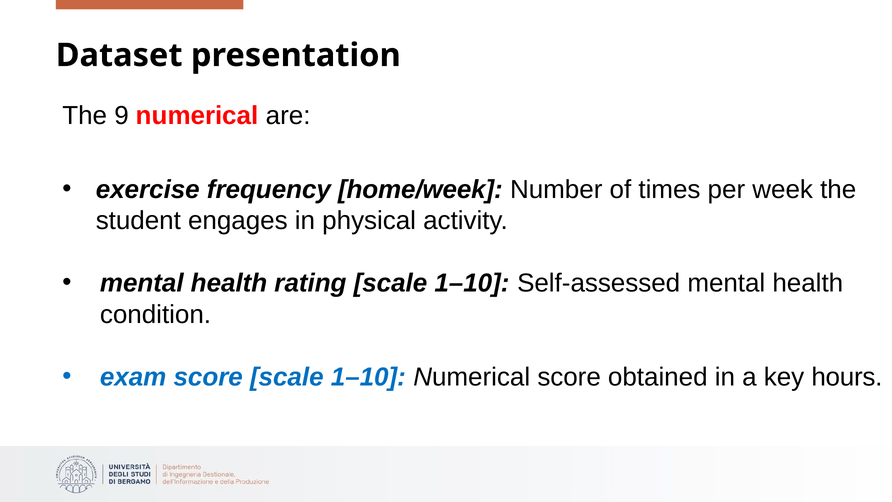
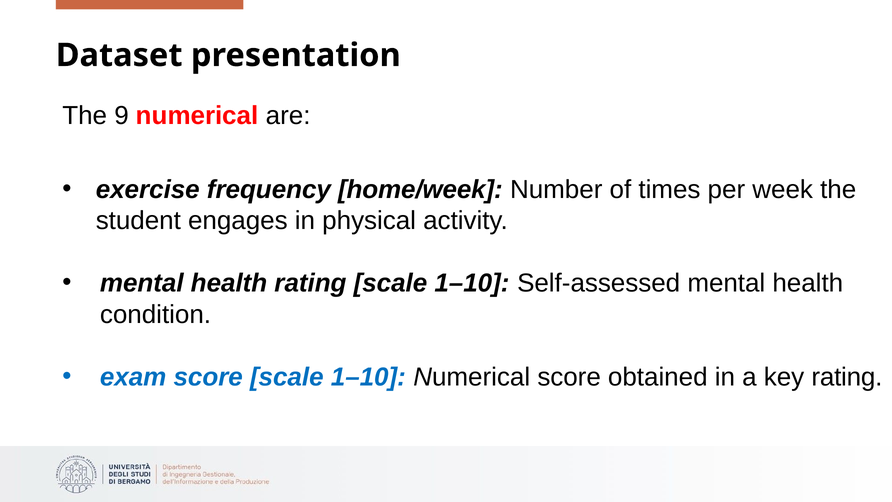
key hours: hours -> rating (847, 377)
